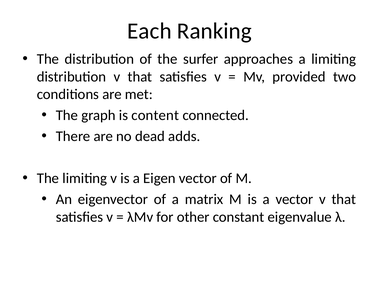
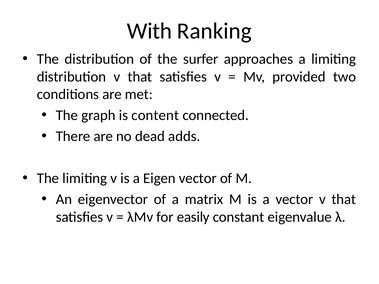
Each: Each -> With (150, 31)
other: other -> easily (193, 217)
